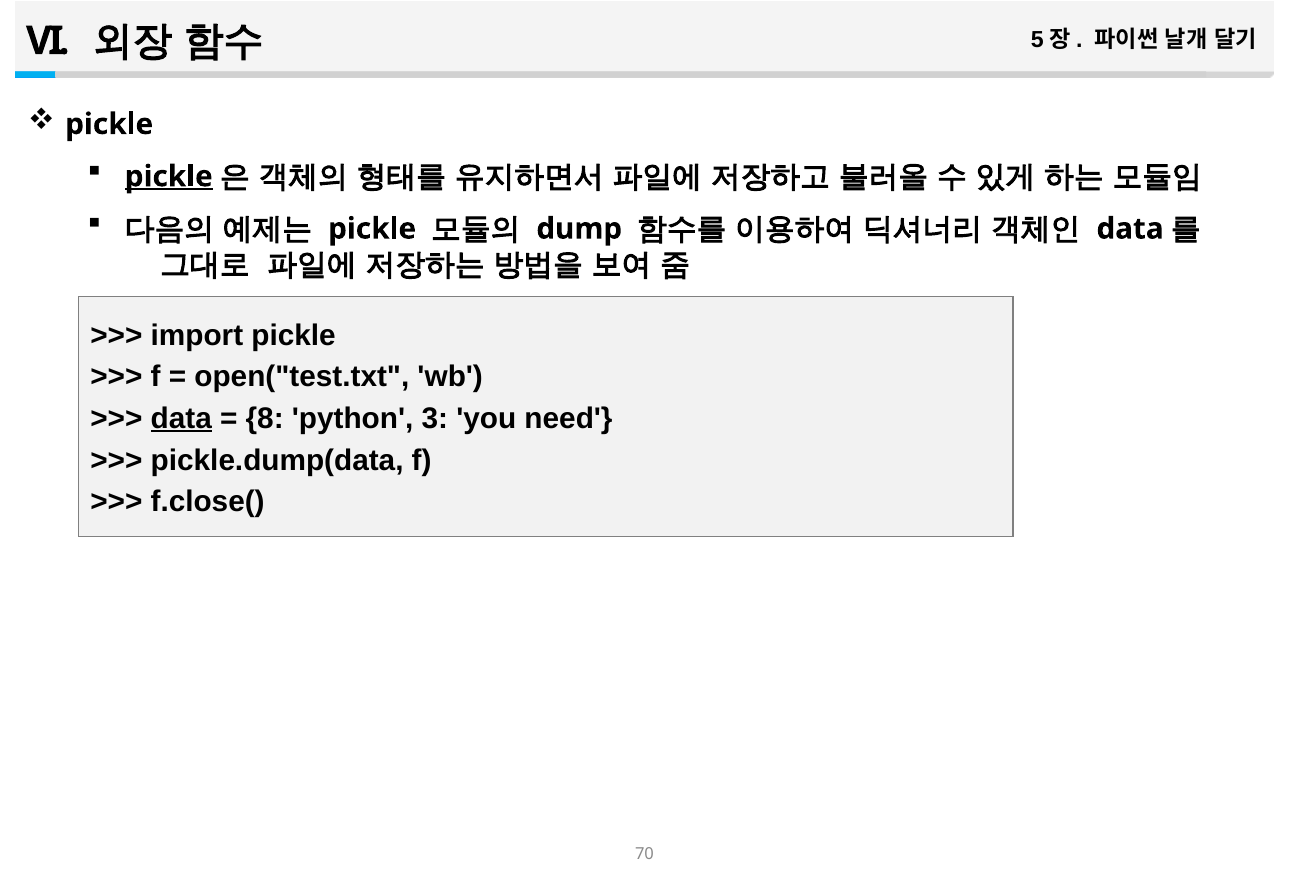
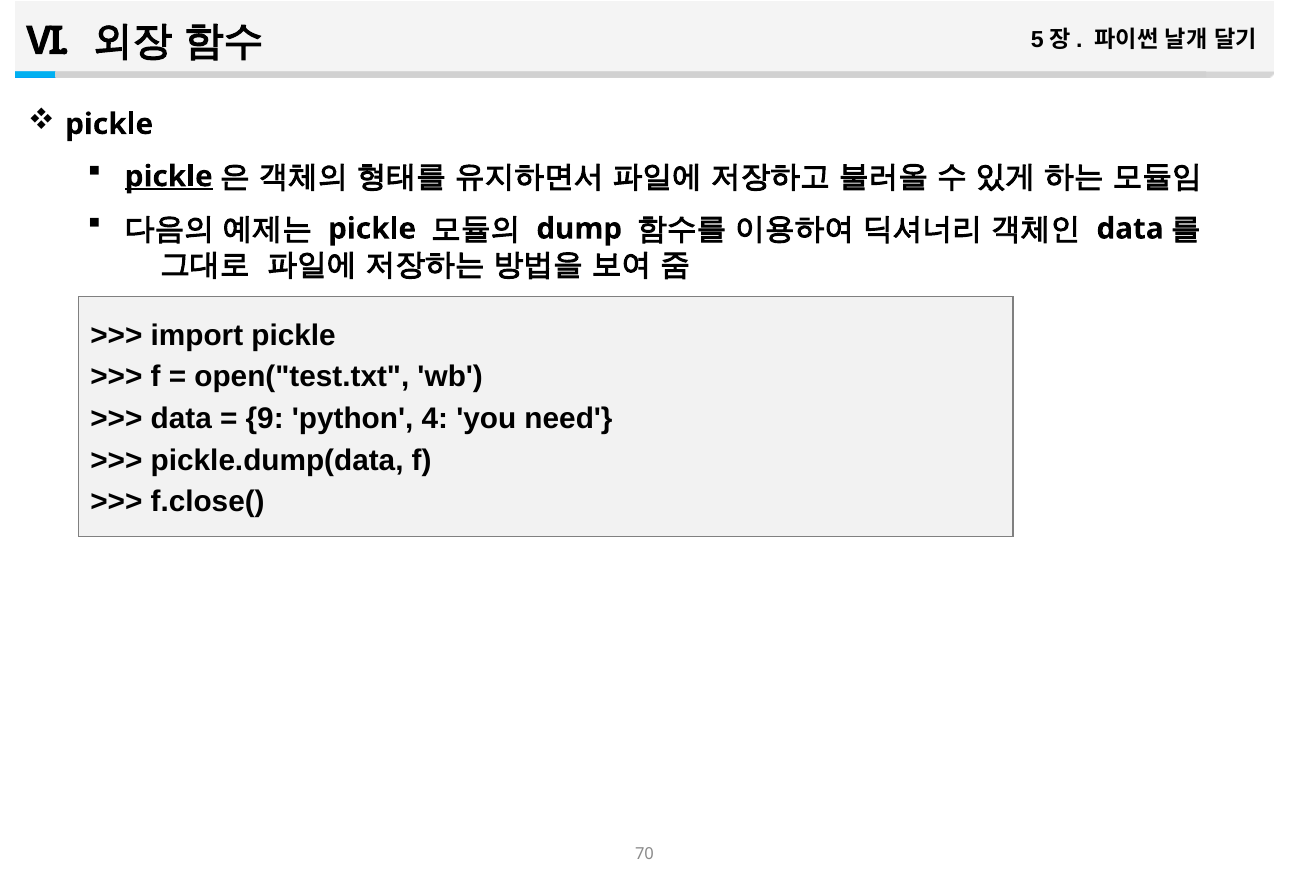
data underline: present -> none (181, 419)
8: 8 -> 9 (265, 419)
3: 3 -> 4 (435, 419)
